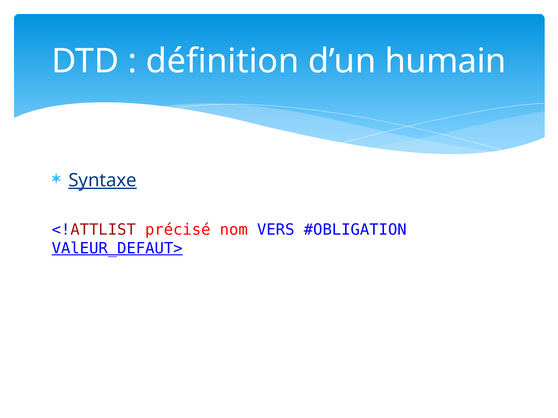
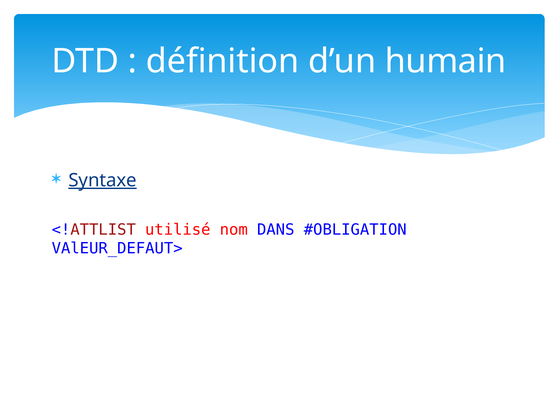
précisé: précisé -> utilisé (178, 230)
VERS: VERS -> DANS (276, 230)
VAlEUR_DEFAUT> underline: present -> none (117, 249)
